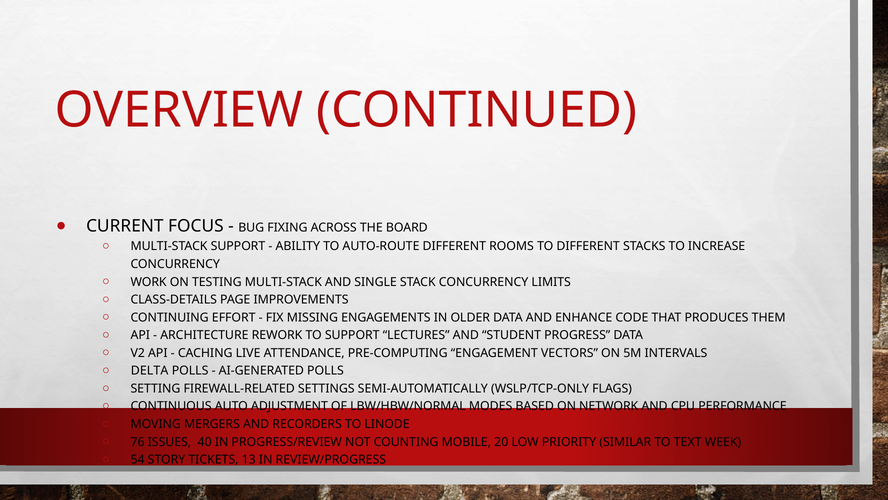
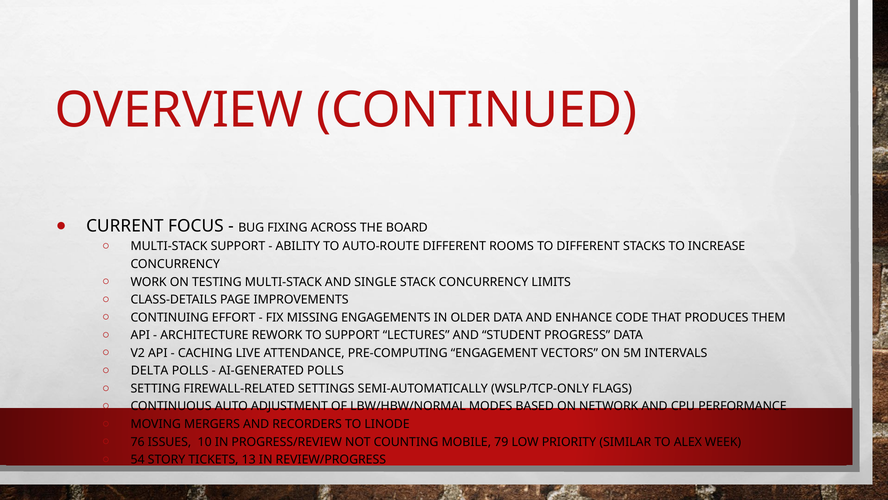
40: 40 -> 10 (205, 442)
20: 20 -> 79 (501, 442)
TEXT: TEXT -> ALEX (688, 442)
